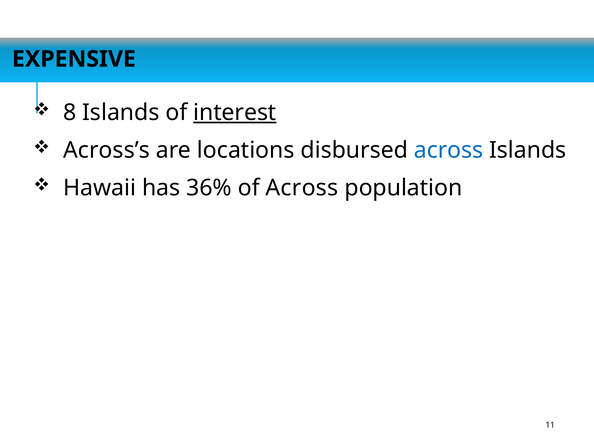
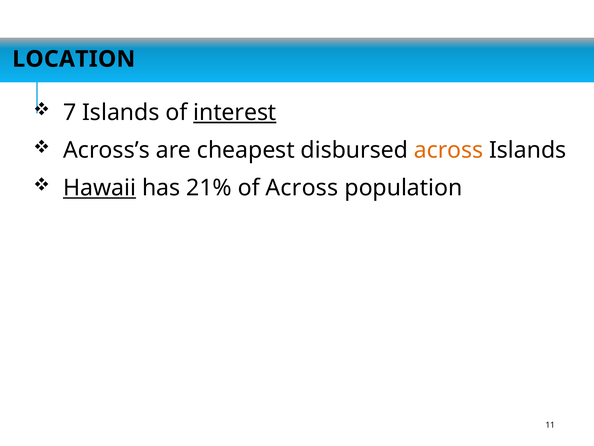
EXPENSIVE: EXPENSIVE -> LOCATION (74, 59)
8: 8 -> 7 (70, 112)
locations: locations -> cheapest (246, 150)
across colour: blue -> orange (449, 150)
Hawaii underline: none -> present (100, 188)
36%: 36% -> 21% (209, 188)
